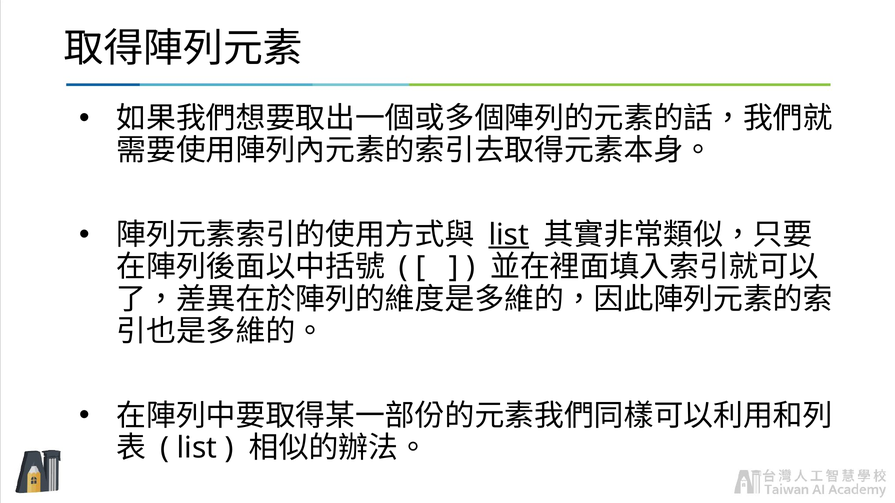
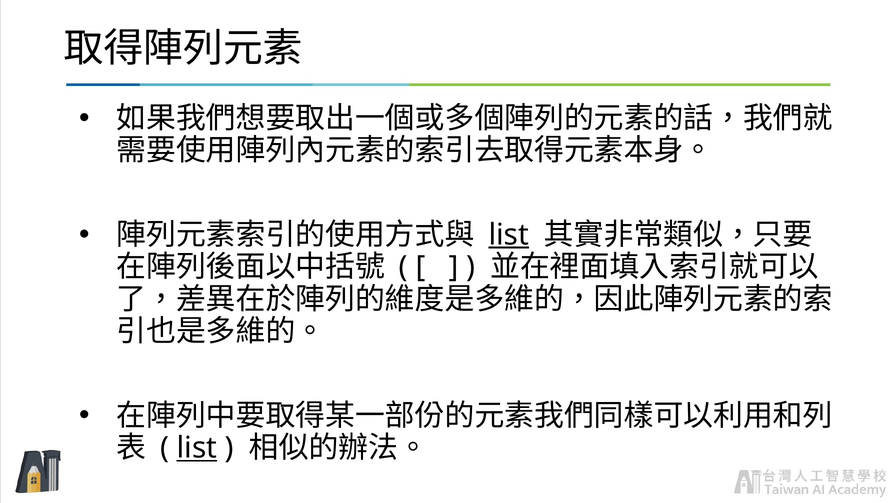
list underline: none -> present (197, 448)
